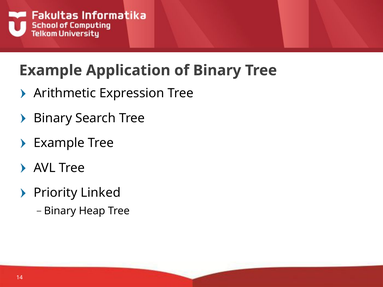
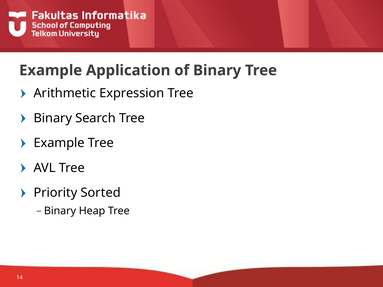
Linked: Linked -> Sorted (101, 193)
